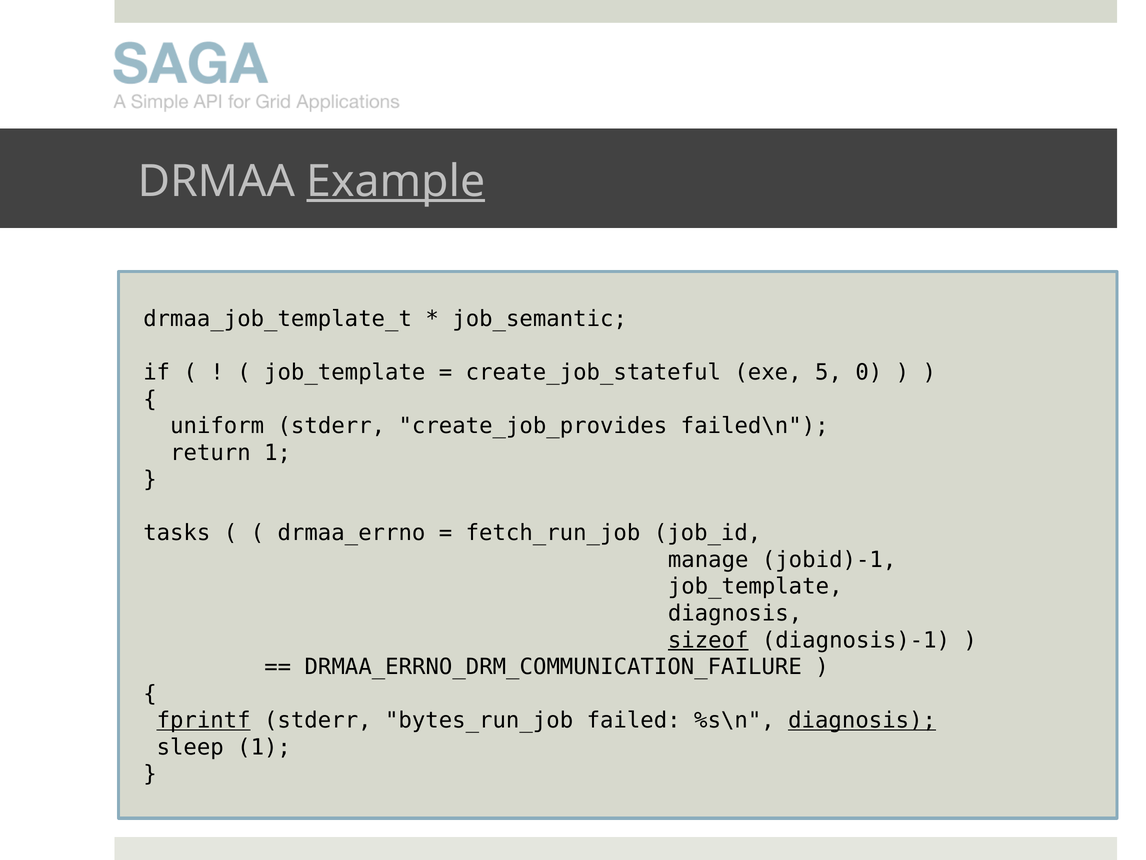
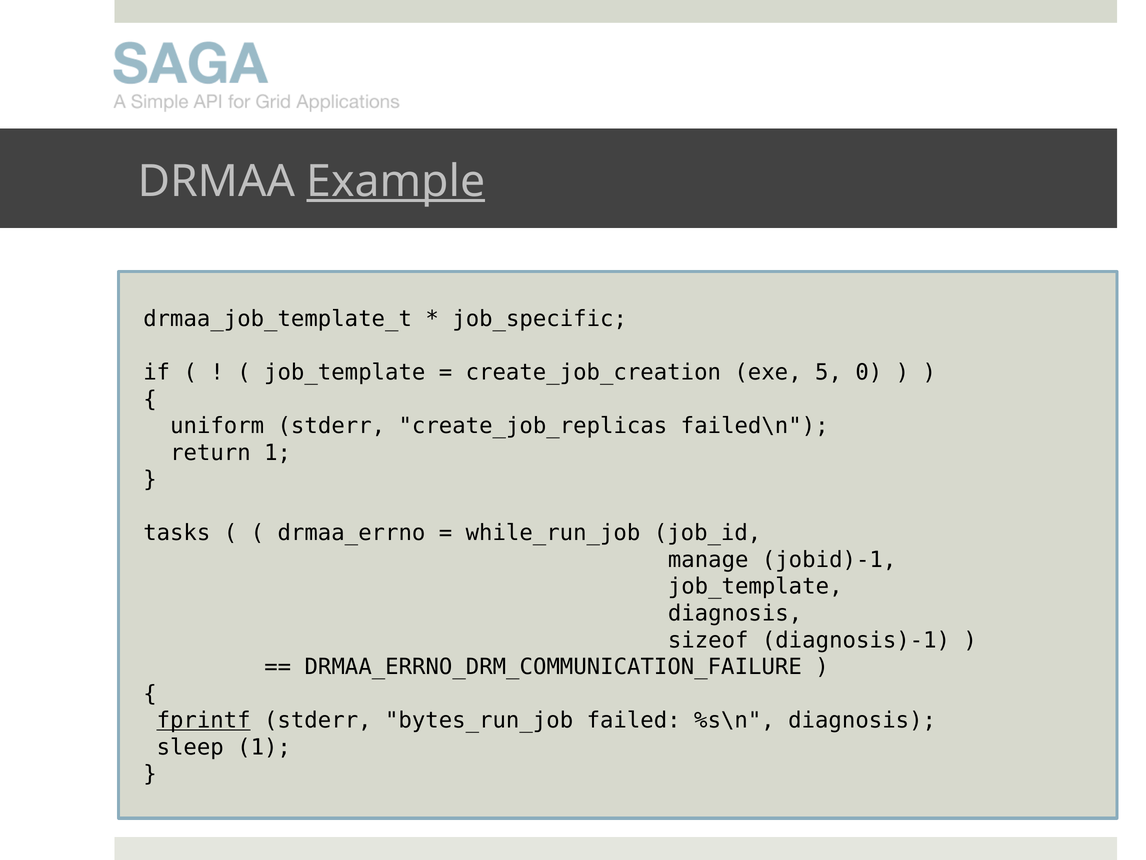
job_semantic: job_semantic -> job_specific (540, 319)
create_job_stateful: create_job_stateful -> create_job_creation (593, 372)
create_job_provides: create_job_provides -> create_job_replicas (533, 426)
fetch_run_job: fetch_run_job -> while_run_job (553, 533)
sizeof underline: present -> none (708, 640)
diagnosis underline: present -> none (862, 720)
